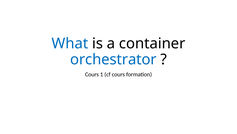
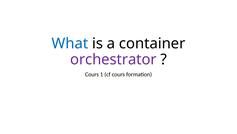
orchestrator colour: blue -> purple (113, 59)
